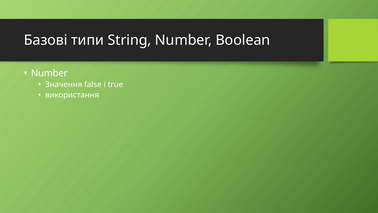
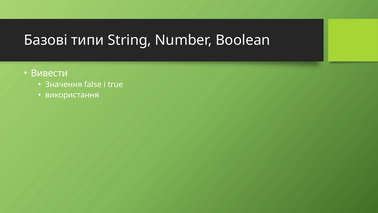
Number: Number -> Вивести (49, 73)
